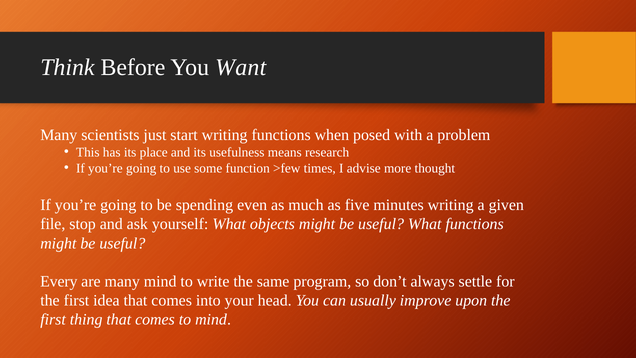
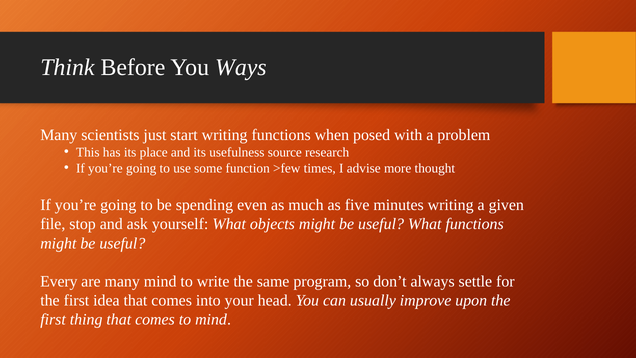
Want: Want -> Ways (241, 67)
means: means -> source (285, 152)
